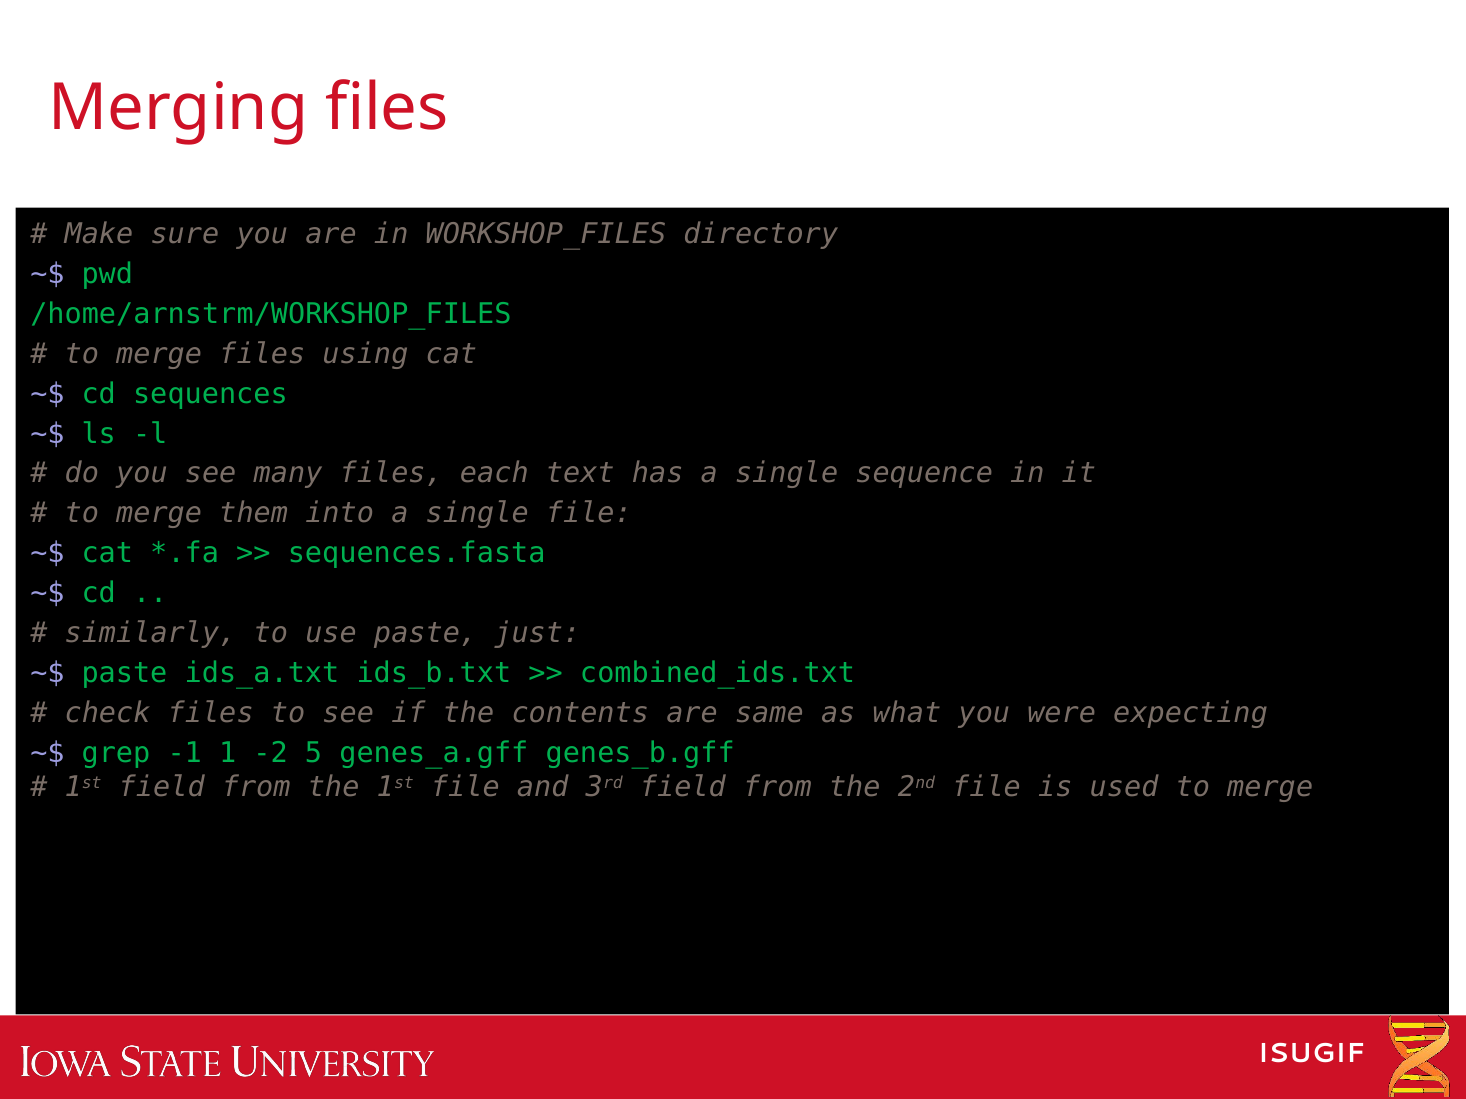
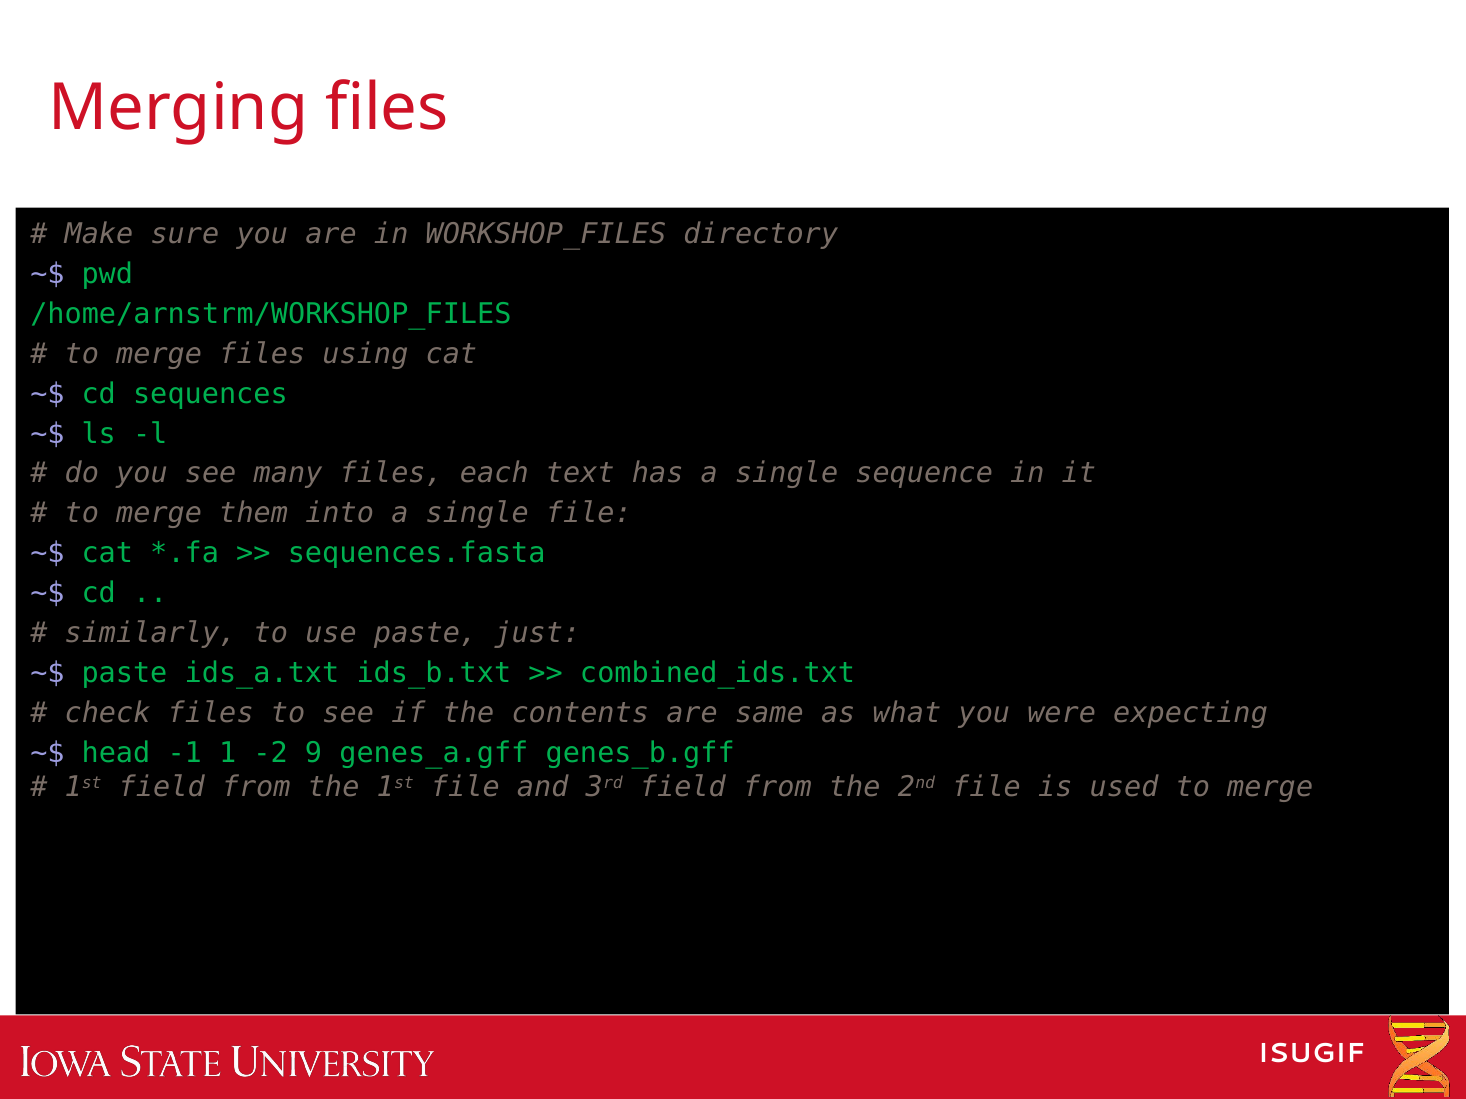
grep: grep -> head (116, 753)
5: 5 -> 9 (314, 753)
